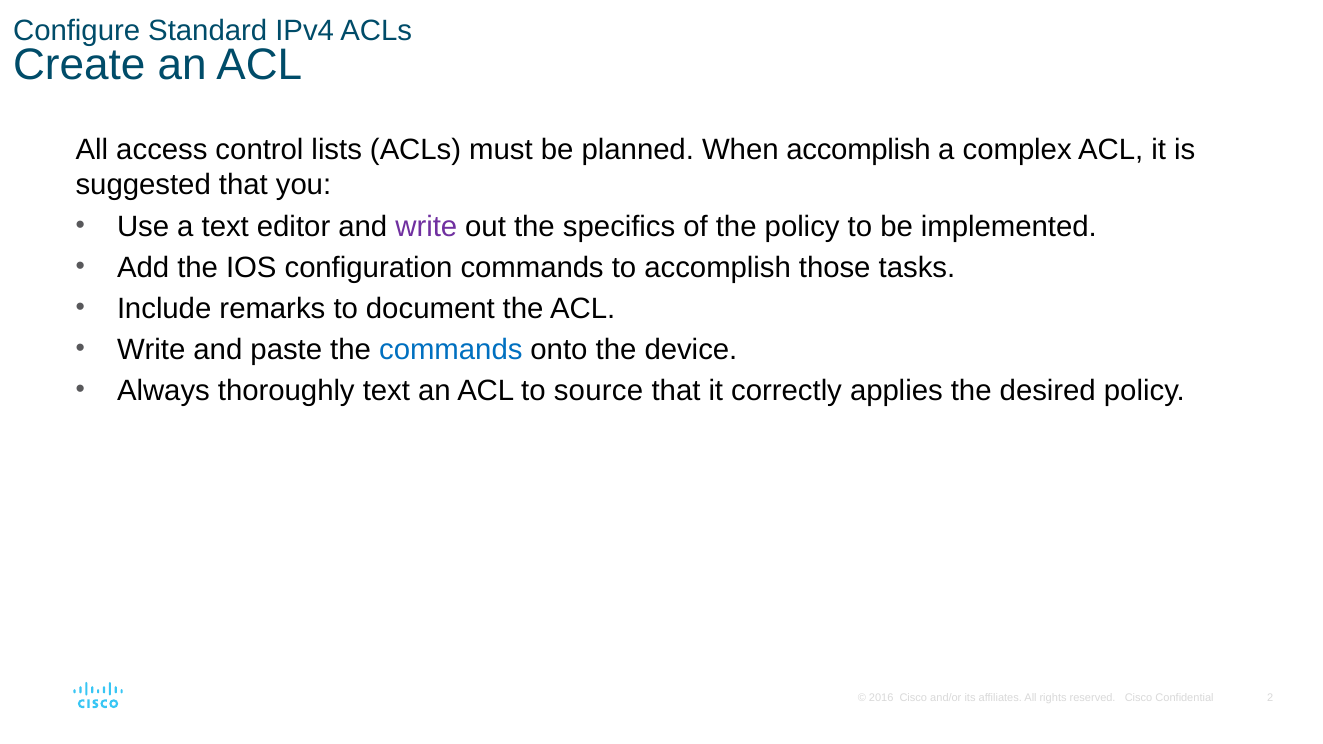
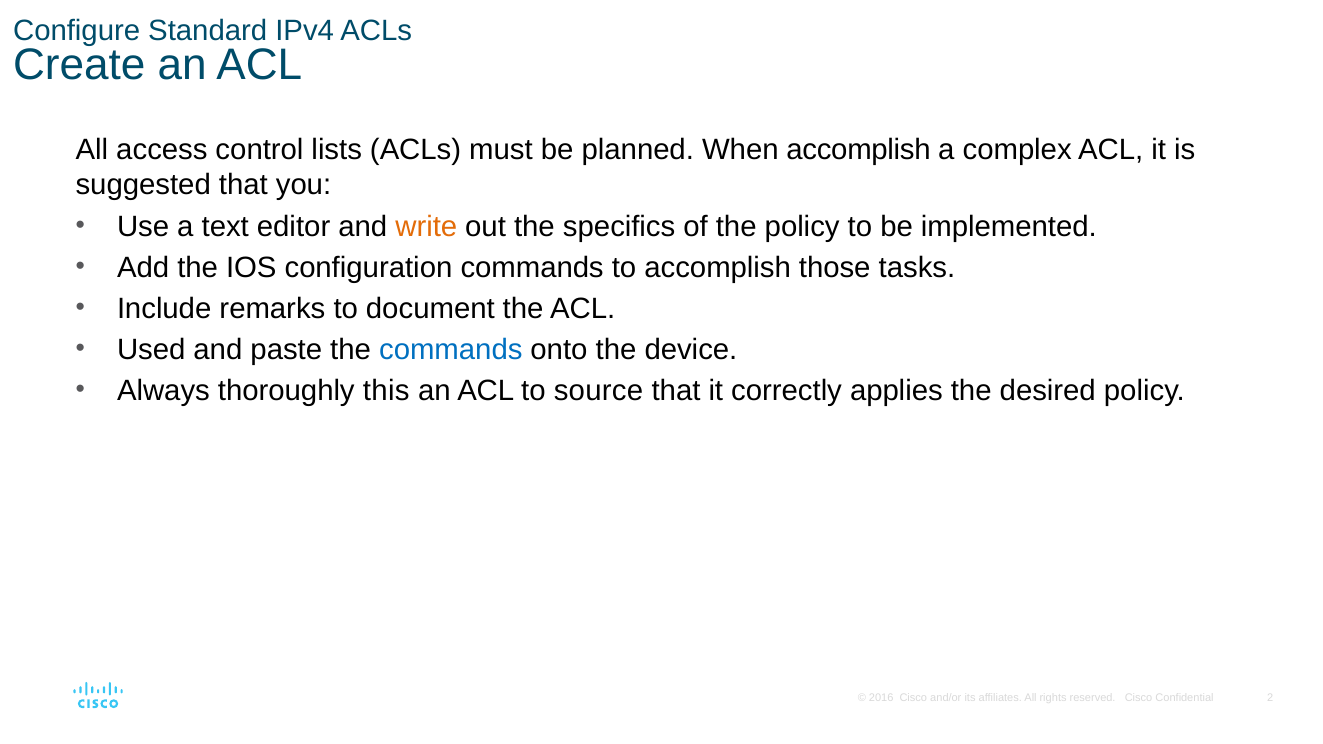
write colour: purple -> orange (426, 226)
Write: Write -> Used (151, 350)
thoroughly text: text -> this (386, 391)
